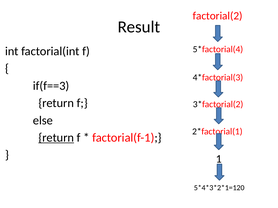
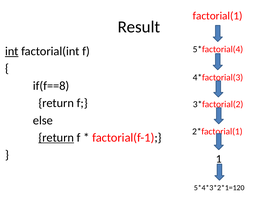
factorial(2: factorial(2 -> factorial(1 (218, 16)
int underline: none -> present (12, 51)
if(f==3: if(f==3 -> if(f==8 (51, 86)
